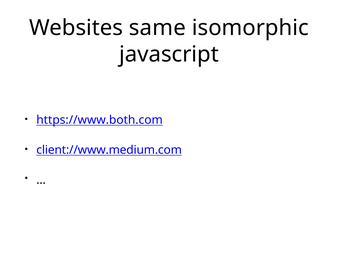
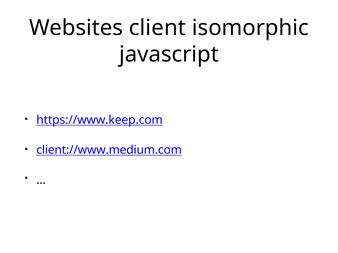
same: same -> client (157, 28)
https://www.both.com: https://www.both.com -> https://www.keep.com (100, 120)
